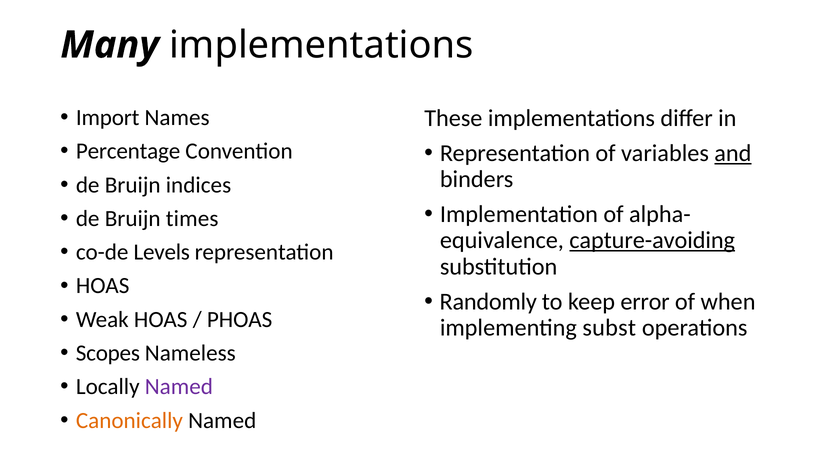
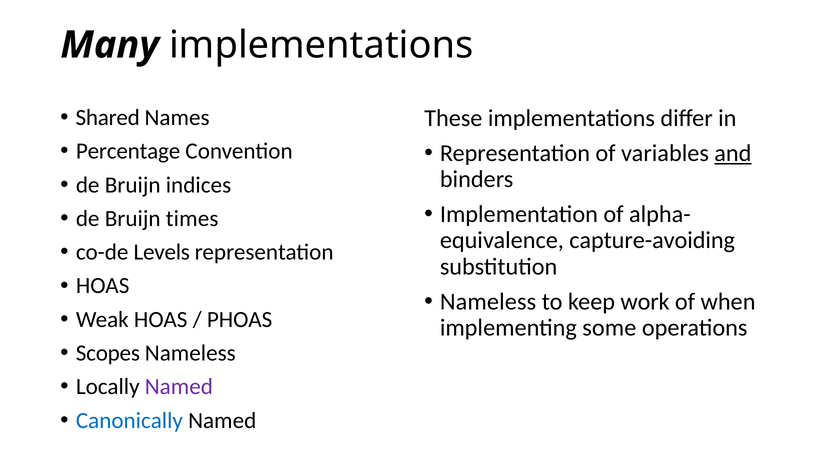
Import: Import -> Shared (108, 118)
capture-avoiding underline: present -> none (652, 240)
Randomly: Randomly -> Nameless (488, 302)
error: error -> work (645, 302)
subst: subst -> some (609, 328)
Canonically colour: orange -> blue (129, 420)
